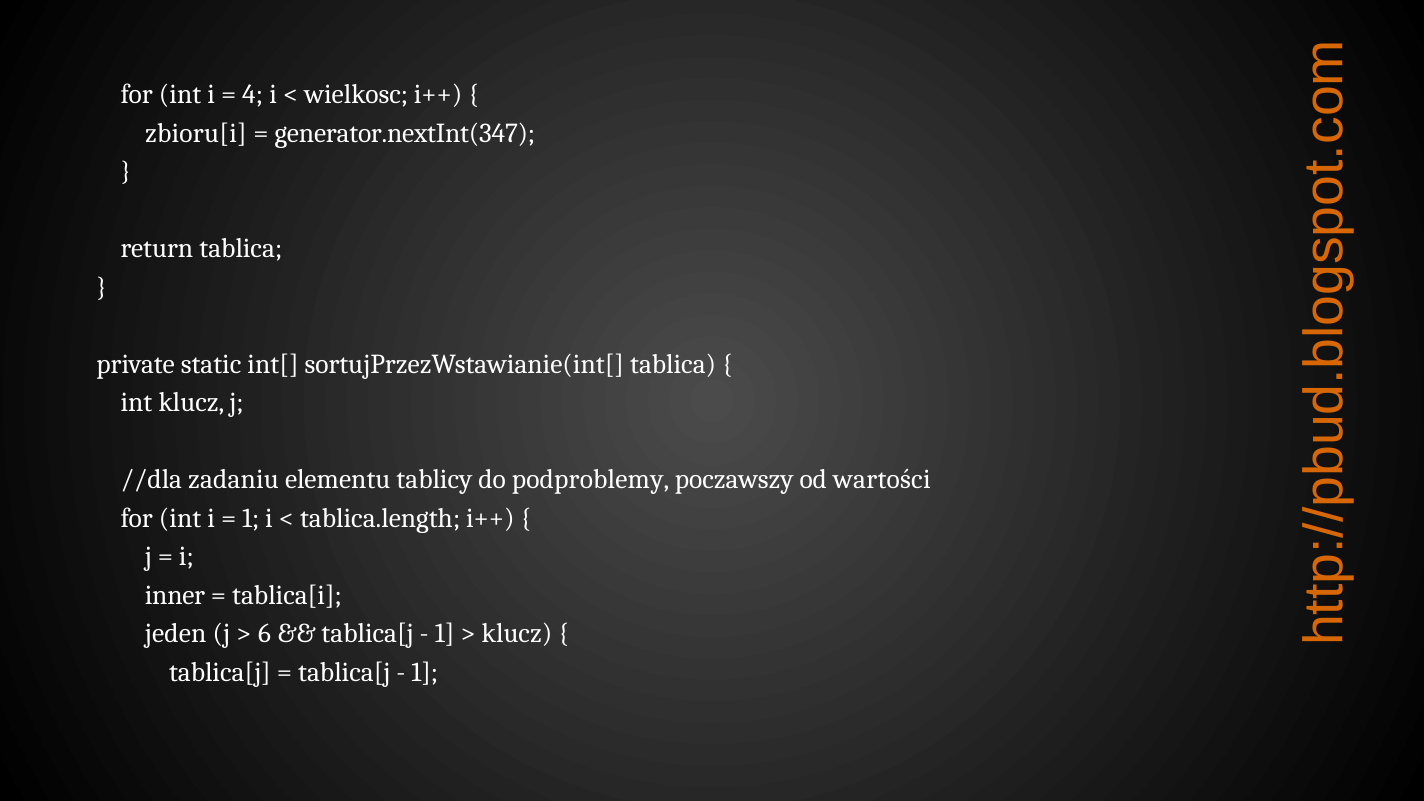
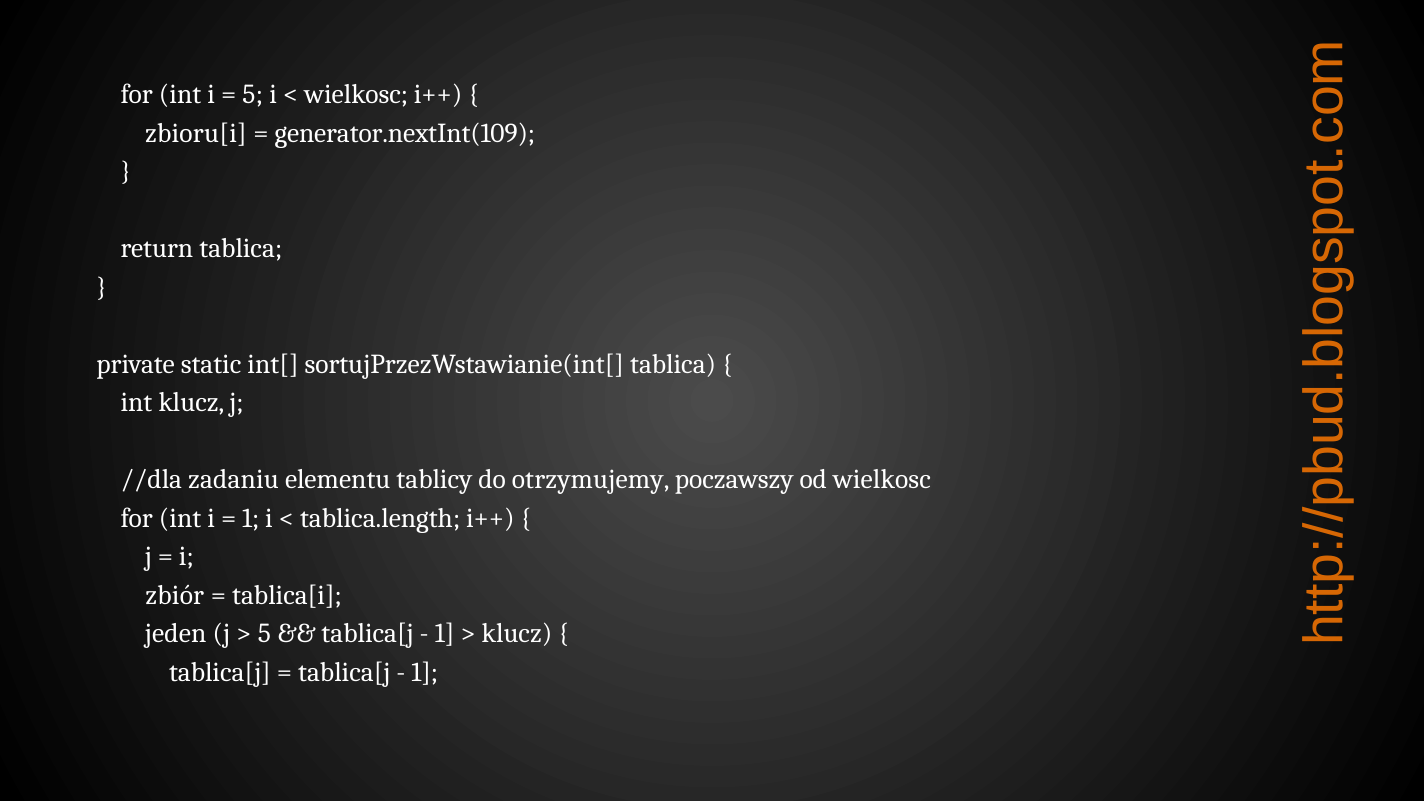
4: 4 -> 5 (253, 95)
generator.nextInt(347: generator.nextInt(347 -> generator.nextInt(109 (405, 133)
podproblemy: podproblemy -> otrzymujemy (591, 480)
od wartości: wartości -> wielkosc (882, 480)
inner: inner -> zbiór (175, 595)
6: 6 -> 5 (265, 634)
